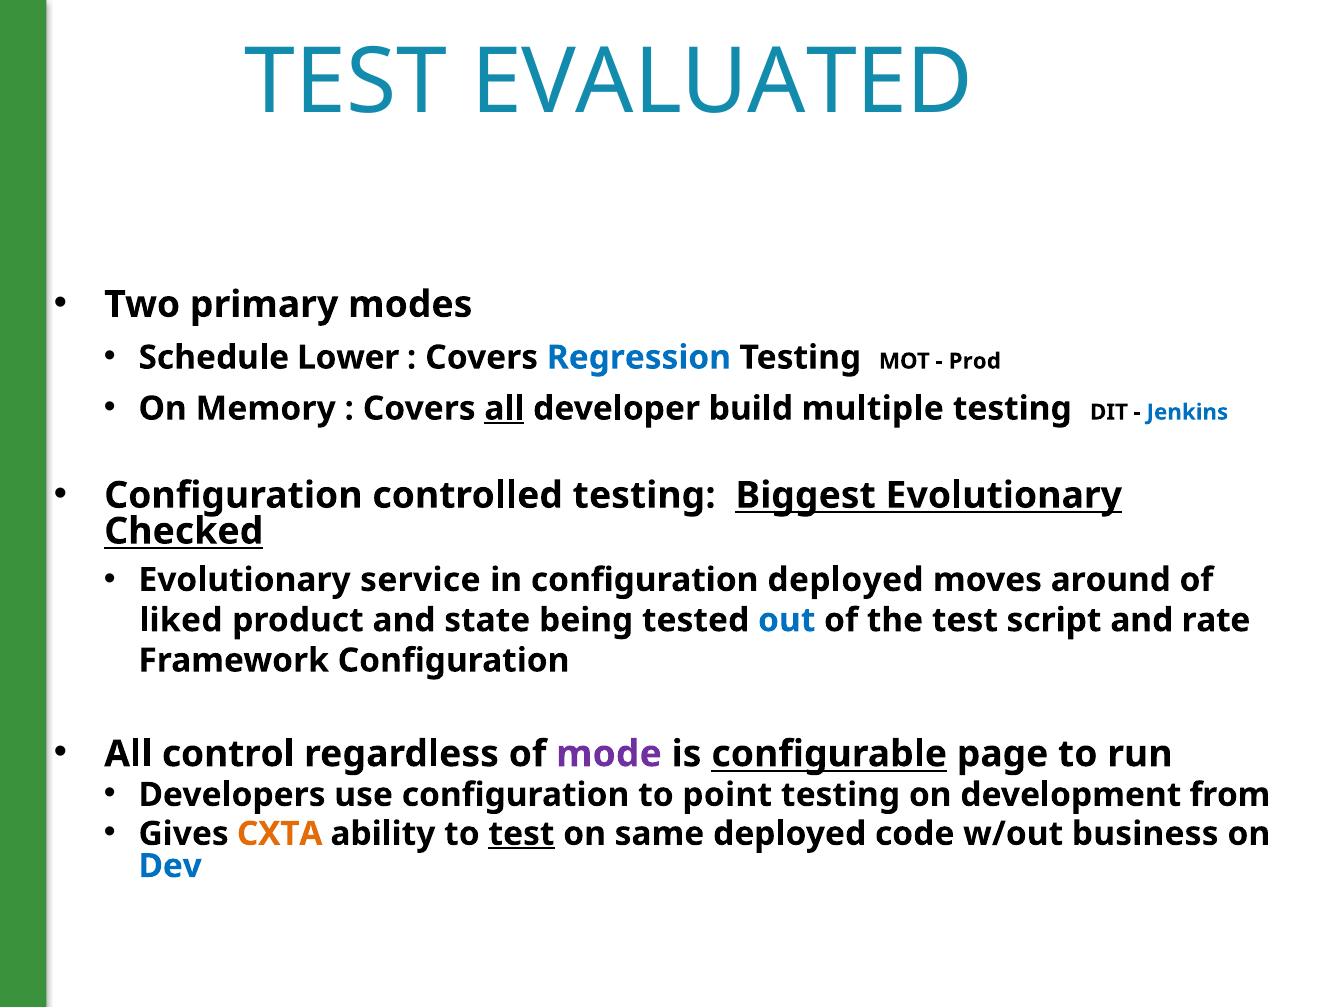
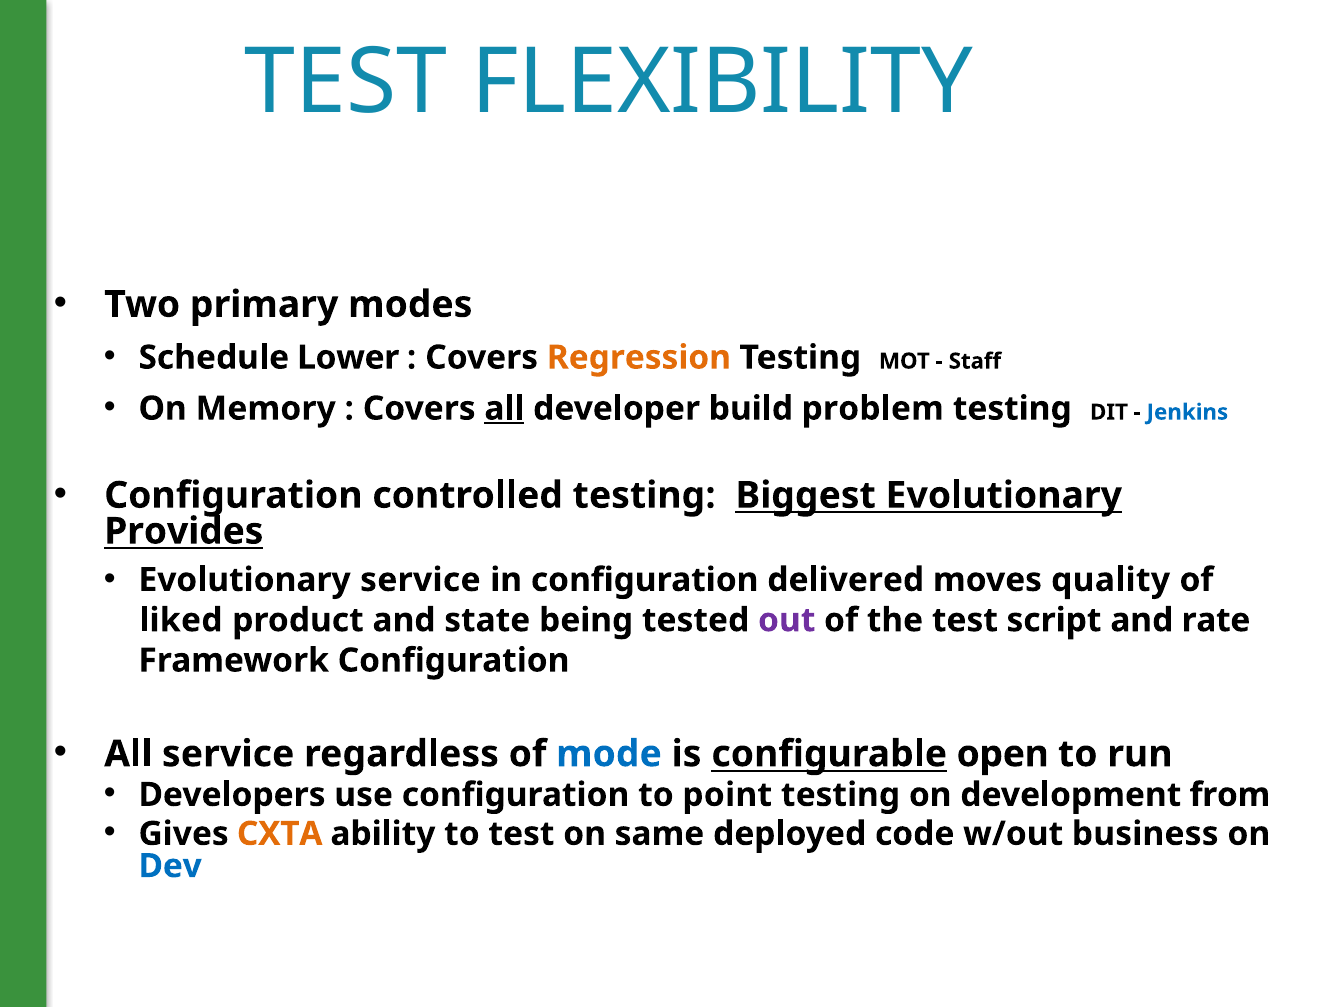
EVALUATED: EVALUATED -> FLEXIBILITY (722, 83)
Regression colour: blue -> orange (639, 358)
Prod: Prod -> Staff (975, 361)
multiple: multiple -> problem (873, 409)
Checked: Checked -> Provides (184, 531)
configuration deployed: deployed -> delivered (846, 580)
around: around -> quality (1111, 580)
out colour: blue -> purple (787, 620)
All control: control -> service (228, 754)
mode colour: purple -> blue (609, 754)
page: page -> open (1003, 754)
test underline: present -> none (521, 834)
